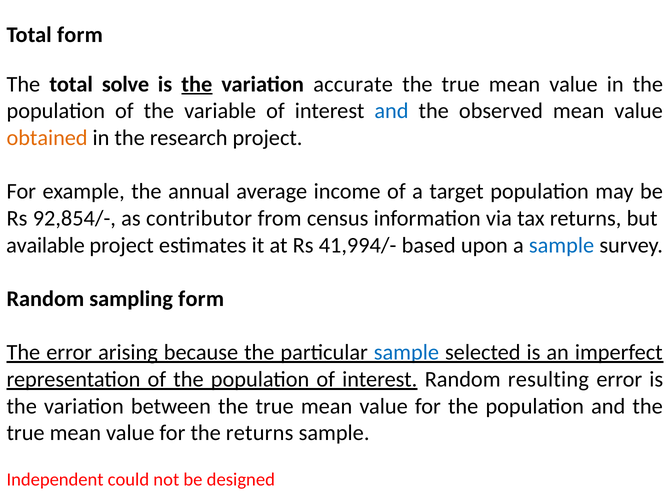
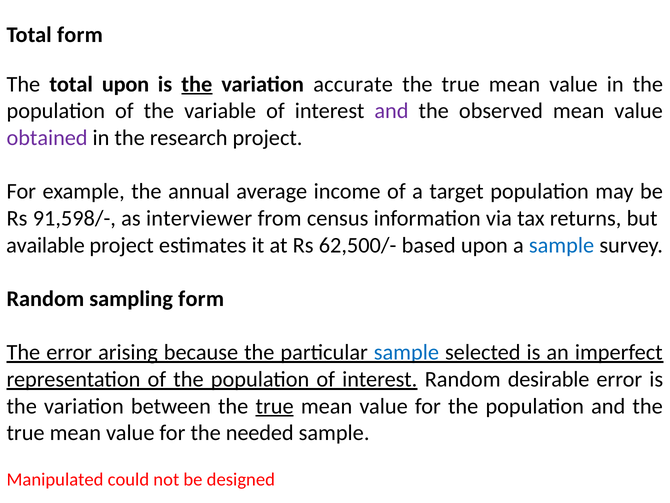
total solve: solve -> upon (126, 84)
and colour: blue -> purple (391, 111)
obtained colour: orange -> purple (47, 138)
92,854/-: 92,854/- -> 91,598/- (74, 218)
contributor: contributor -> interviewer (199, 218)
41,994/-: 41,994/- -> 62,500/- (358, 245)
resulting: resulting -> desirable (549, 379)
true underline: none -> present (275, 406)
the returns: returns -> needed (260, 433)
Independent: Independent -> Manipulated (55, 479)
